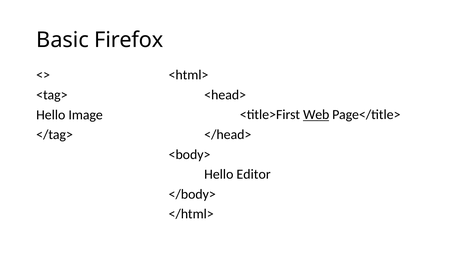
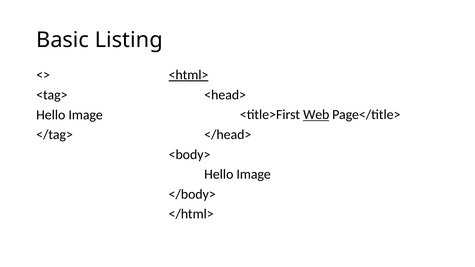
Firefox: Firefox -> Listing (129, 40)
<html> underline: none -> present (189, 75)
Editor: Editor -> Image (254, 174)
